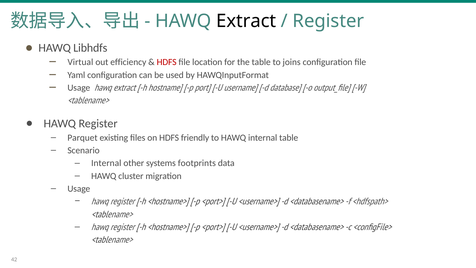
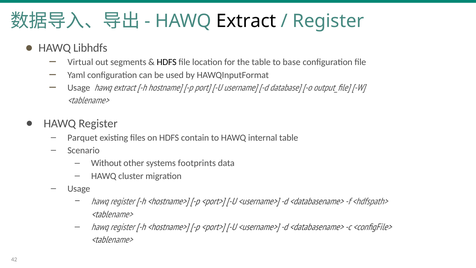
efficiency: efficiency -> segments (128, 62)
HDFS colour: red -> black (167, 62)
joins: joins -> base (292, 62)
friendly: friendly -> contain (195, 138)
Internal: Internal -> Without (106, 163)
